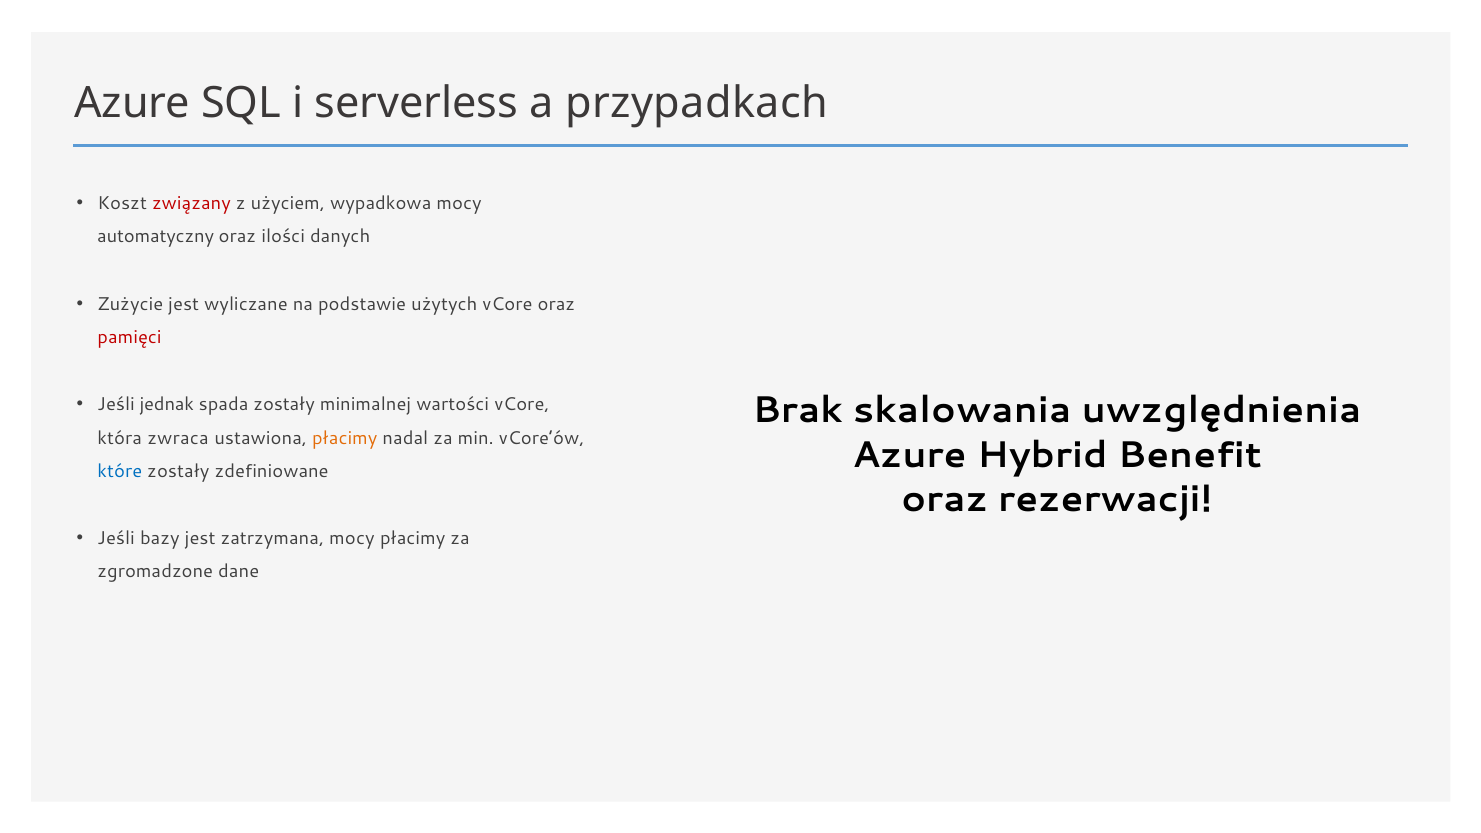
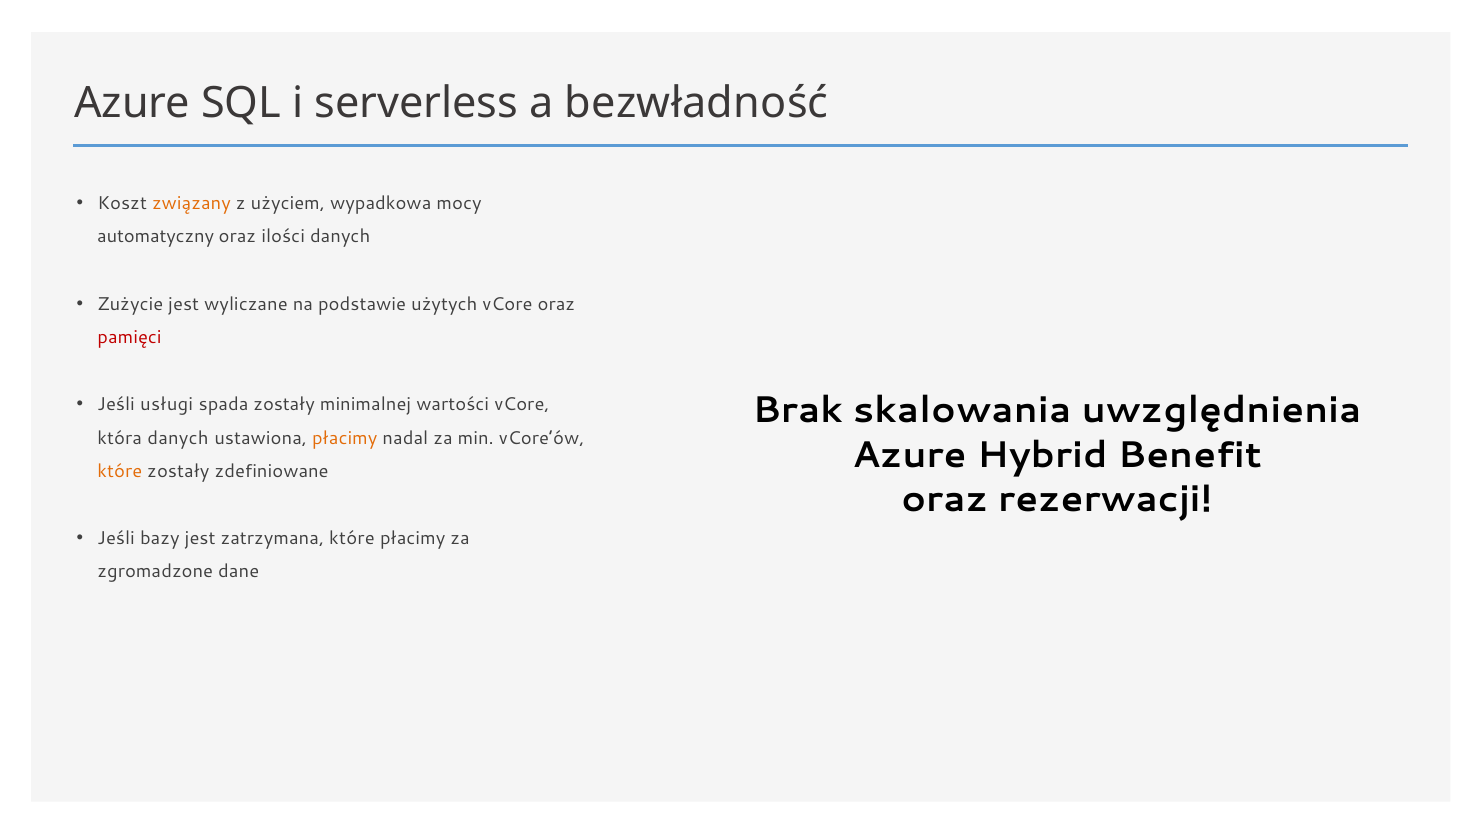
przypadkach: przypadkach -> bezwładność (697, 104)
związany colour: red -> orange (191, 203)
jednak: jednak -> usługi (167, 405)
która zwraca: zwraca -> danych (178, 438)
które colour: blue -> orange (120, 471)
zatrzymana mocy: mocy -> które (352, 539)
